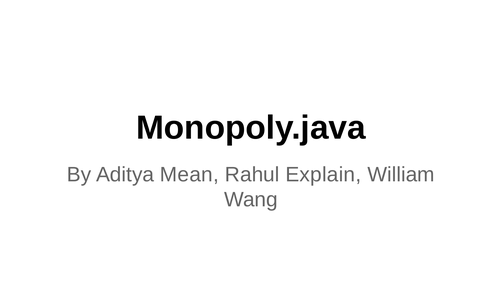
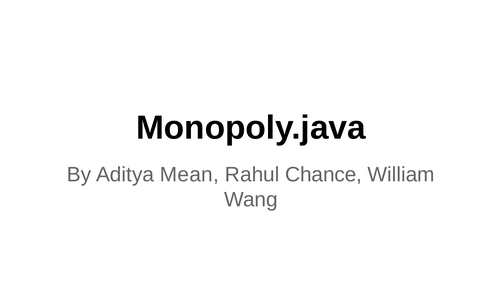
Explain: Explain -> Chance (324, 175)
